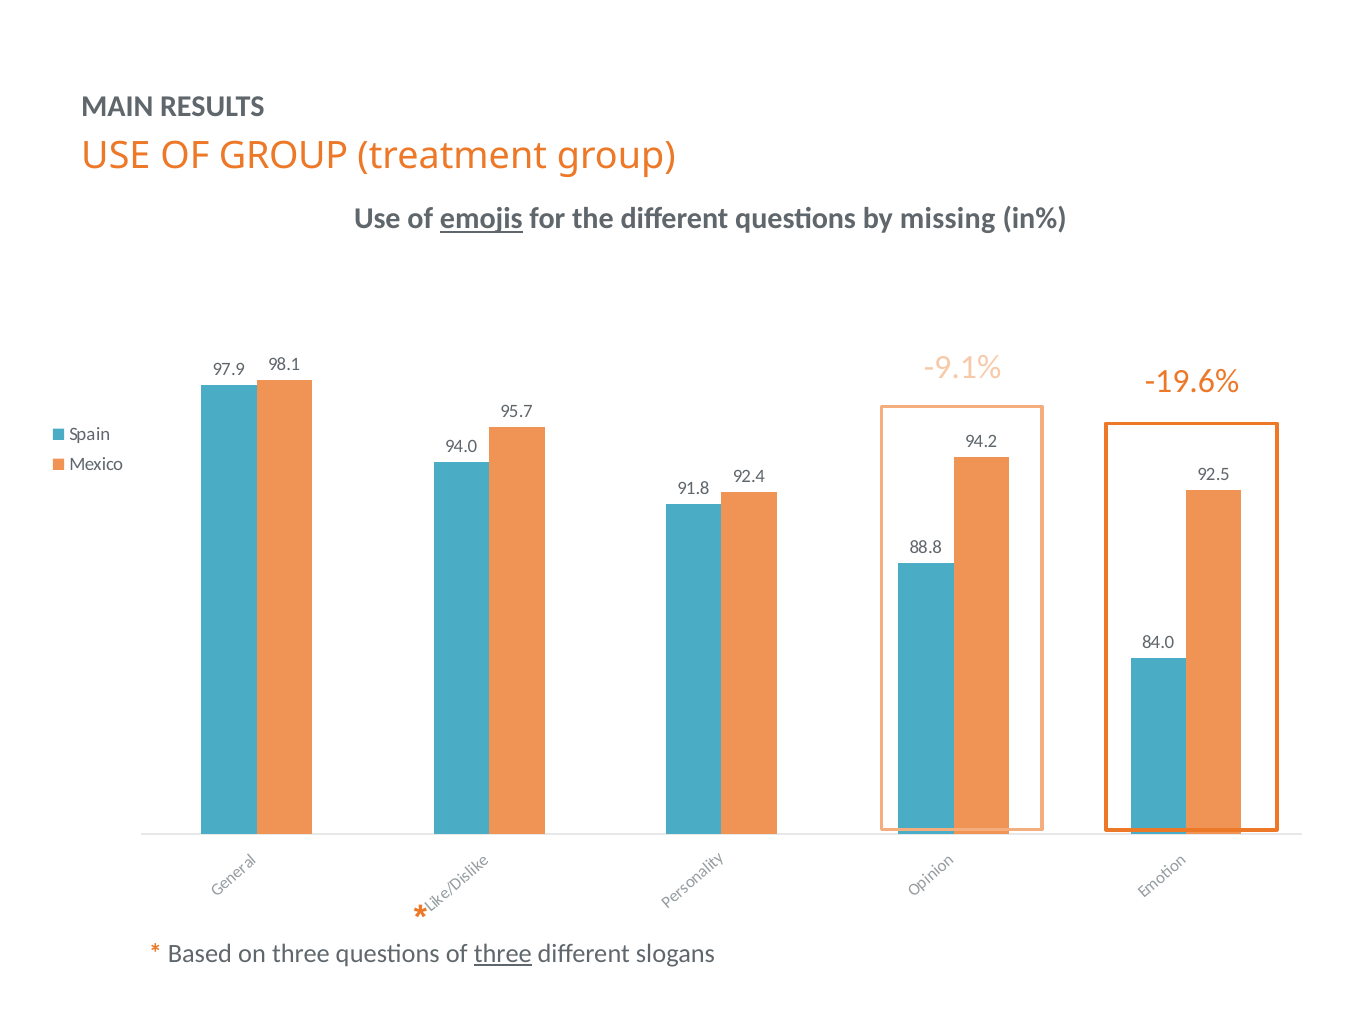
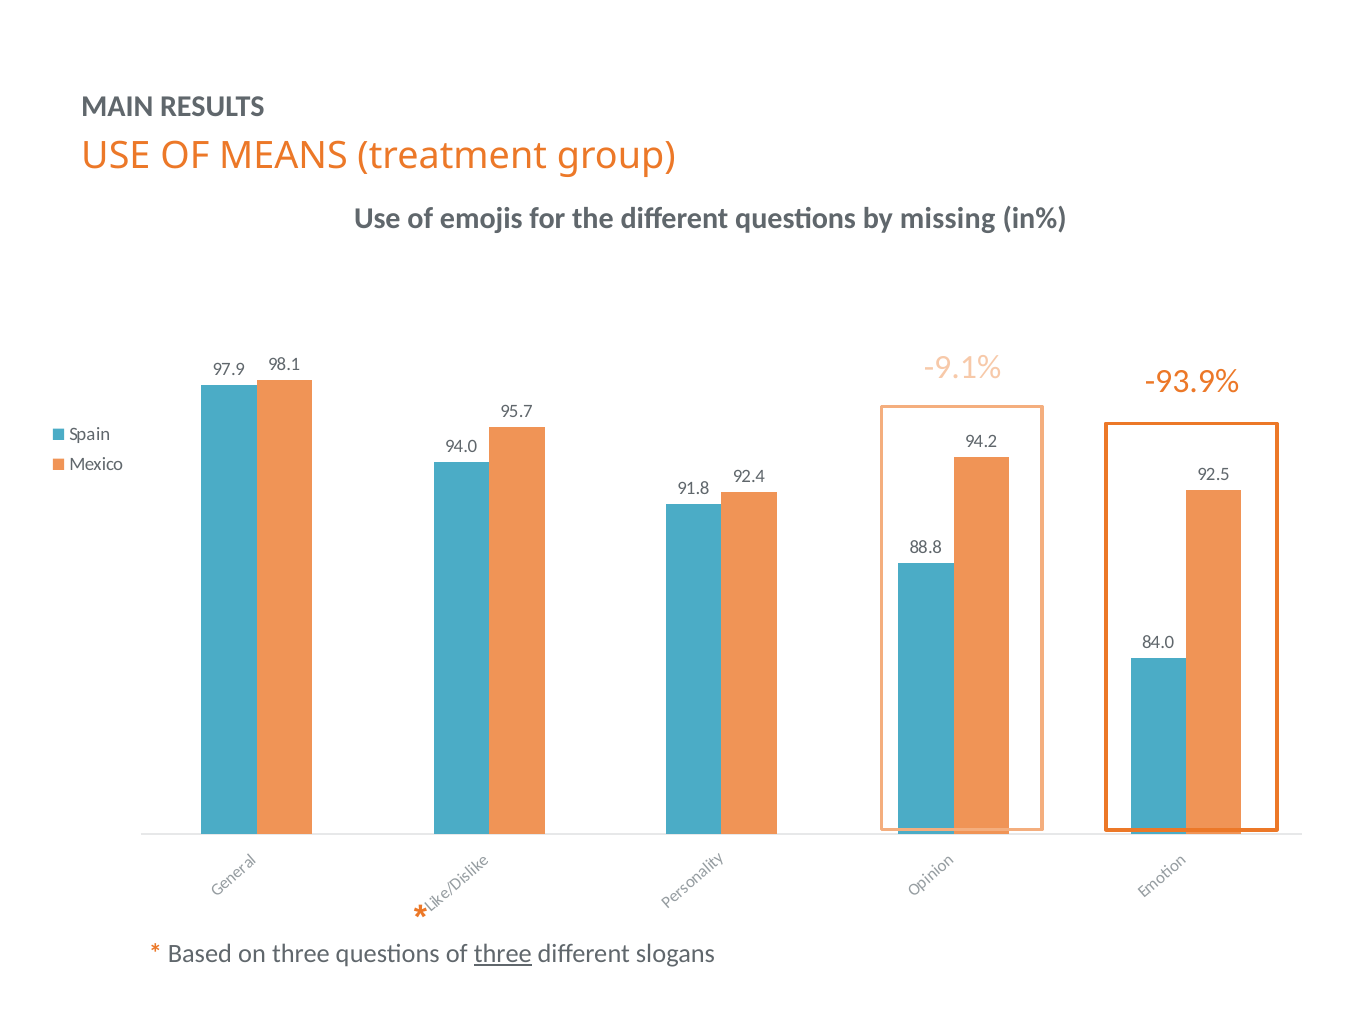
OF GROUP: GROUP -> MEANS (283, 156)
emojis underline: present -> none (481, 219)
-19.6%: -19.6% -> -93.9% (1192, 381)
